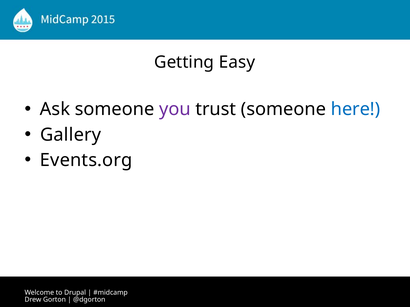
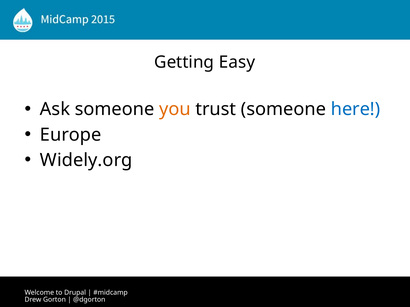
you colour: purple -> orange (175, 109)
Gallery: Gallery -> Europe (71, 135)
Events.org: Events.org -> Widely.org (86, 161)
